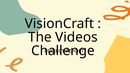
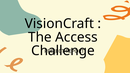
Videos: Videos -> Access (76, 37)
